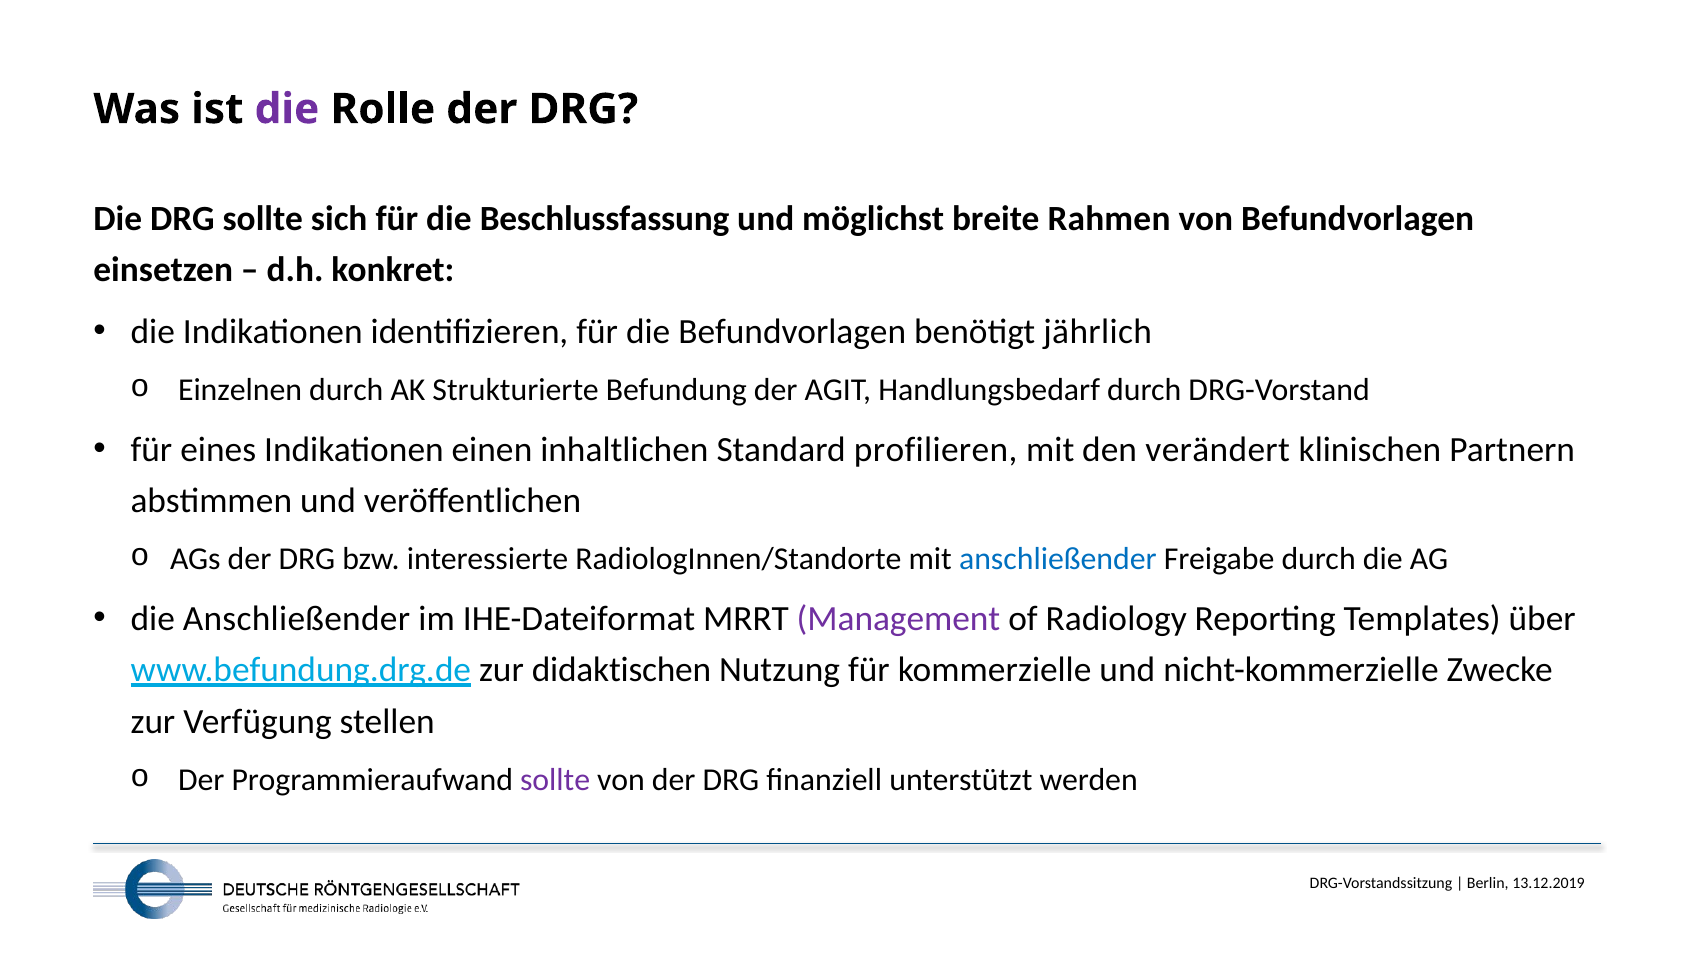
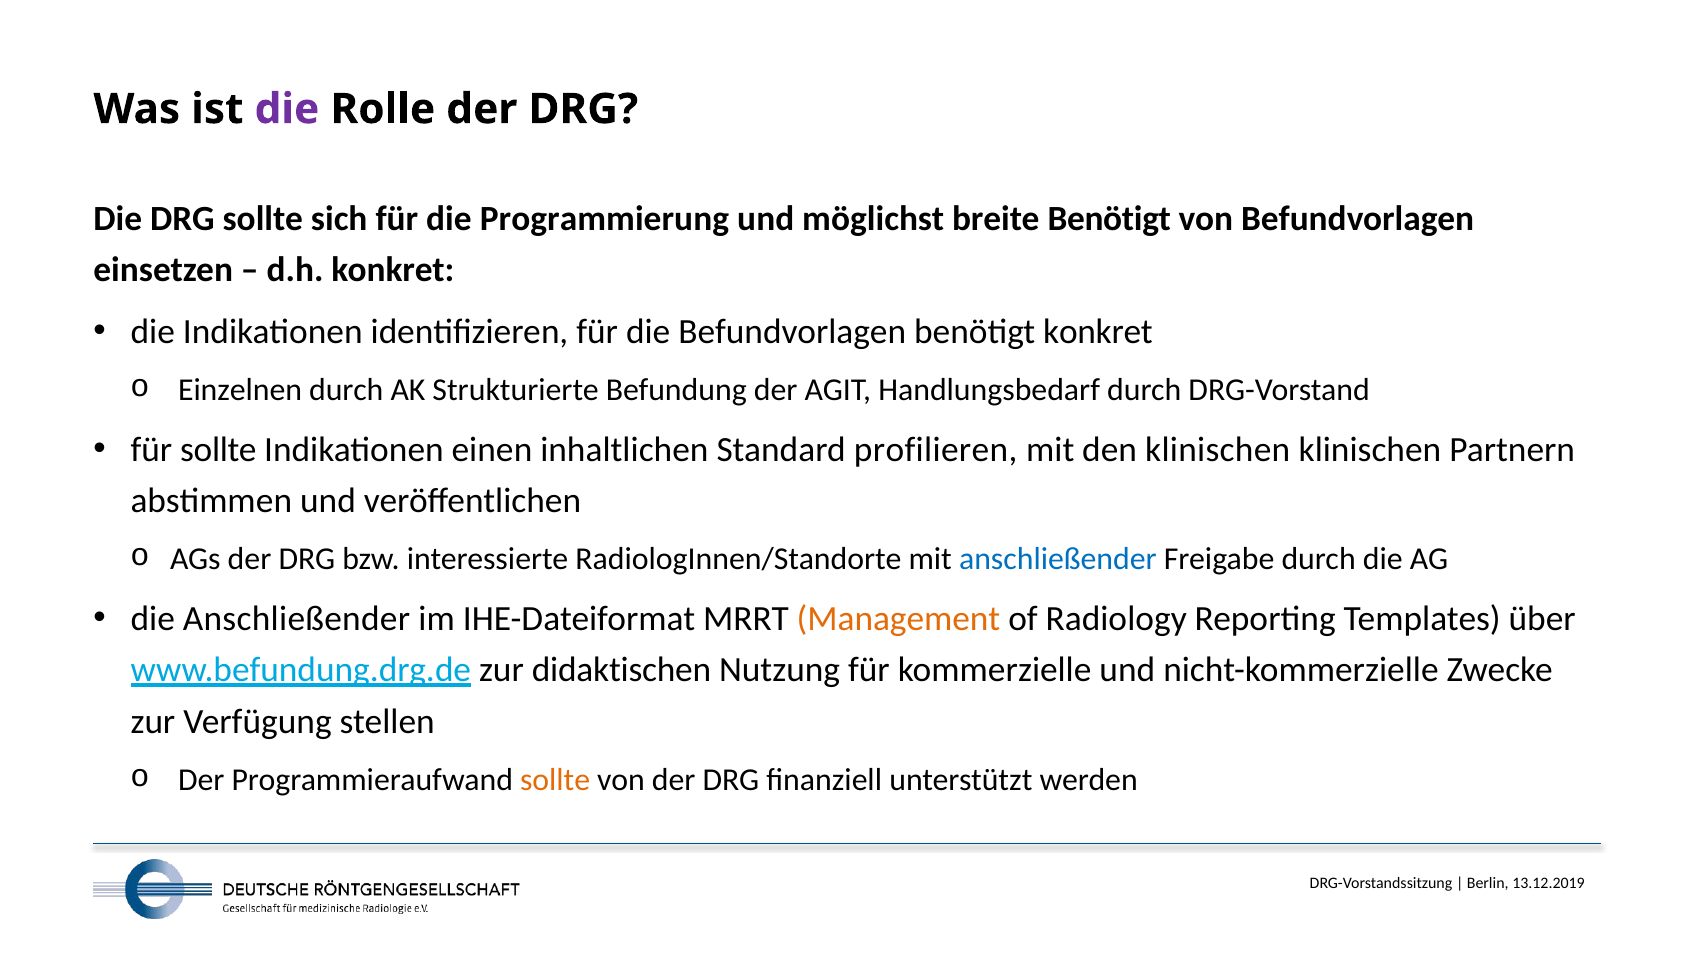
Beschlussfassung: Beschlussfassung -> Programmierung (604, 219)
breite Rahmen: Rahmen -> Benötigt (1109, 219)
benötigt jährlich: jährlich -> konkret (1098, 332)
für eines: eines -> sollte (218, 449)
den verändert: verändert -> klinischen (1218, 449)
Management colour: purple -> orange (898, 618)
sollte colour: purple -> orange (555, 779)
